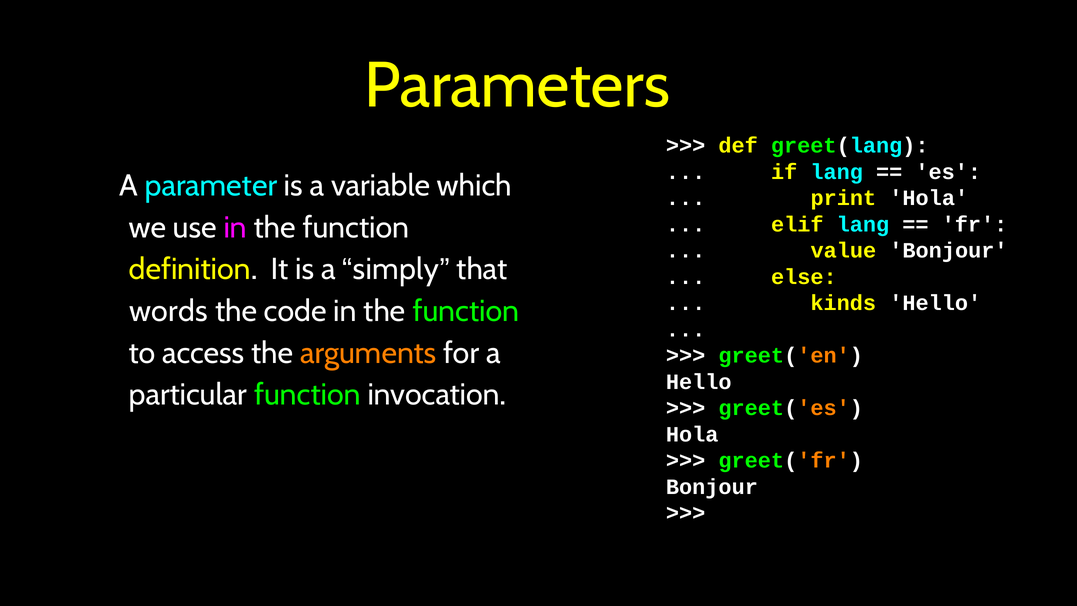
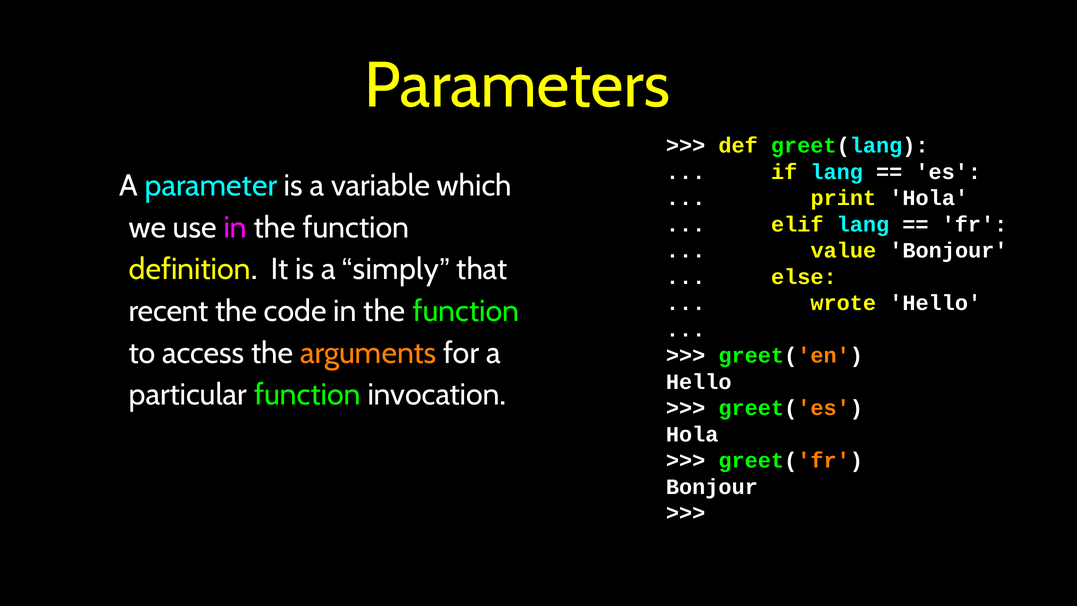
kinds: kinds -> wrote (843, 303)
words: words -> recent (169, 311)
